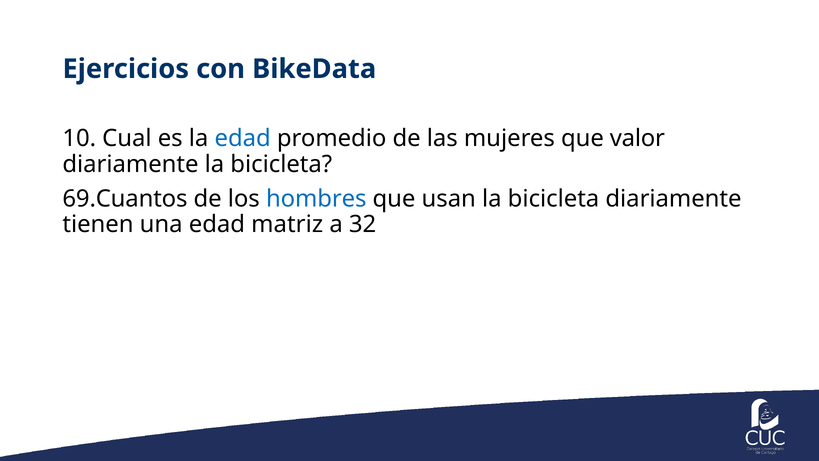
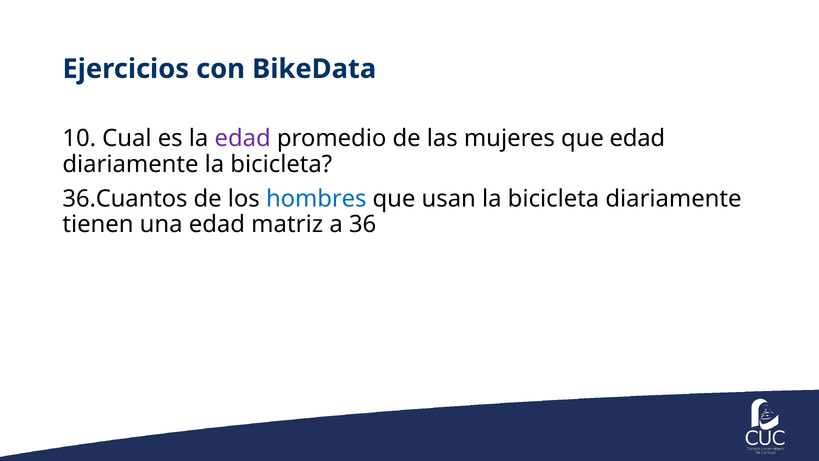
edad colour: blue -> purple (243, 138)
que valor: valor -> edad (637, 138)
69.Cuantos: 69.Cuantos -> 36.Cuantos (125, 199)
32: 32 -> 36 (363, 224)
